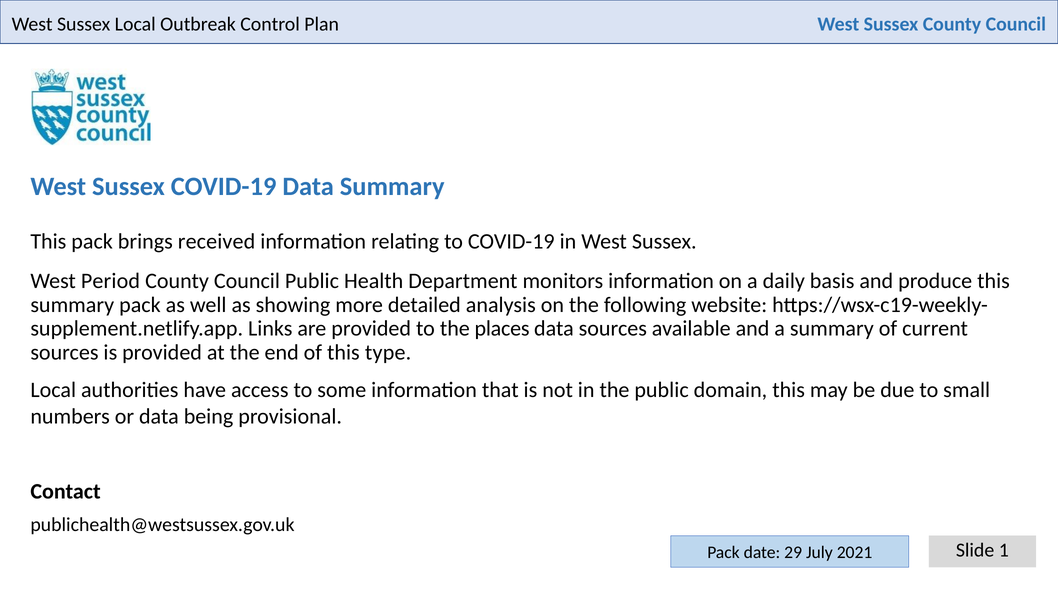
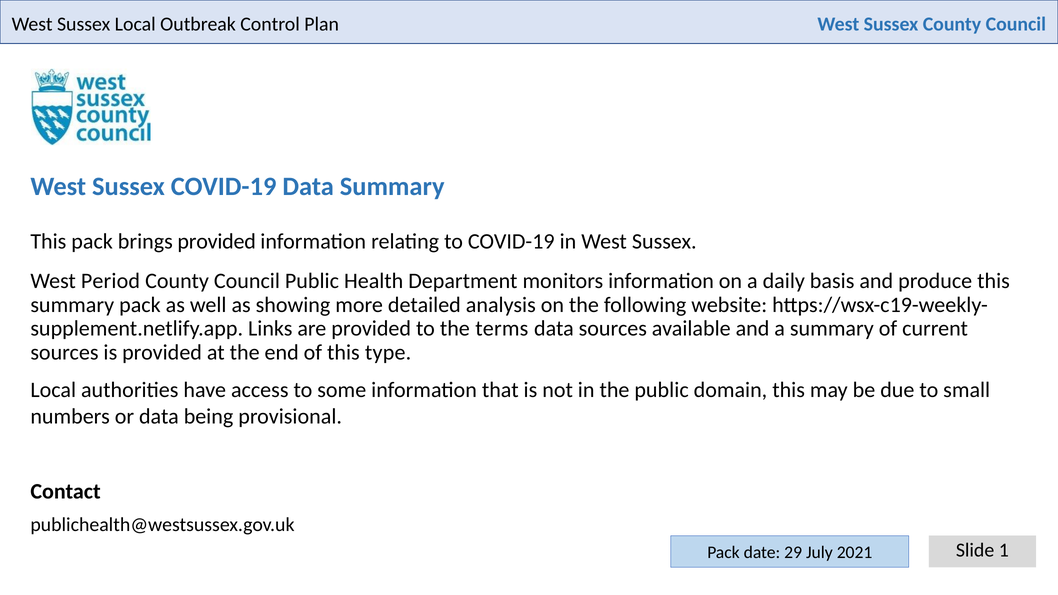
brings received: received -> provided (217, 242)
places: places -> terms (502, 329)
